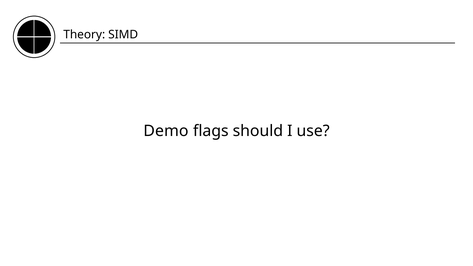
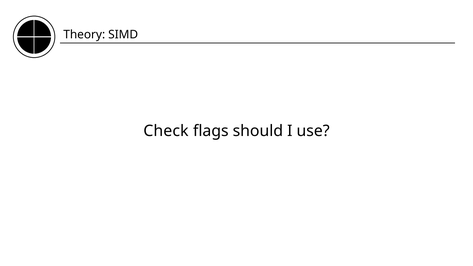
Demo: Demo -> Check (166, 131)
